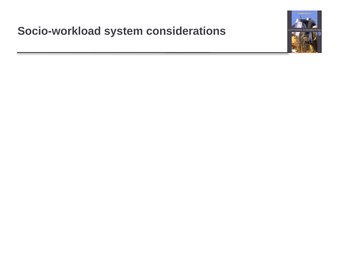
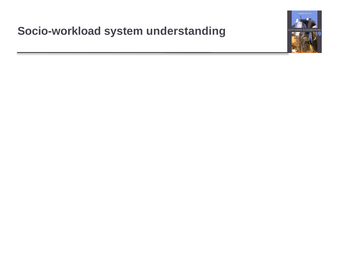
considerations: considerations -> understanding (186, 31)
